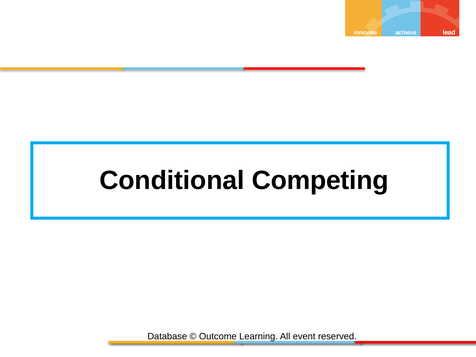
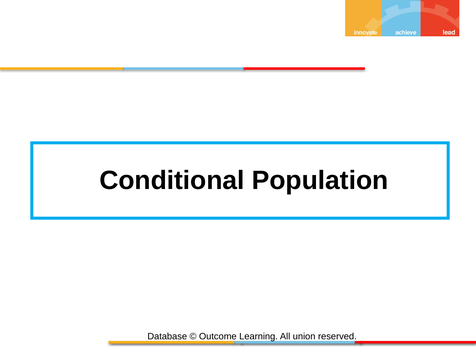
Competing: Competing -> Population (320, 180)
event: event -> union (304, 336)
